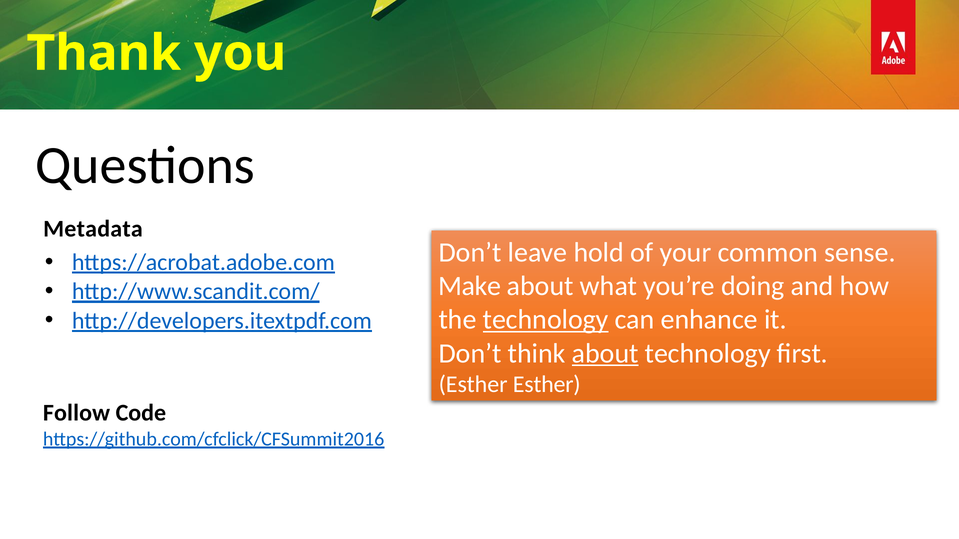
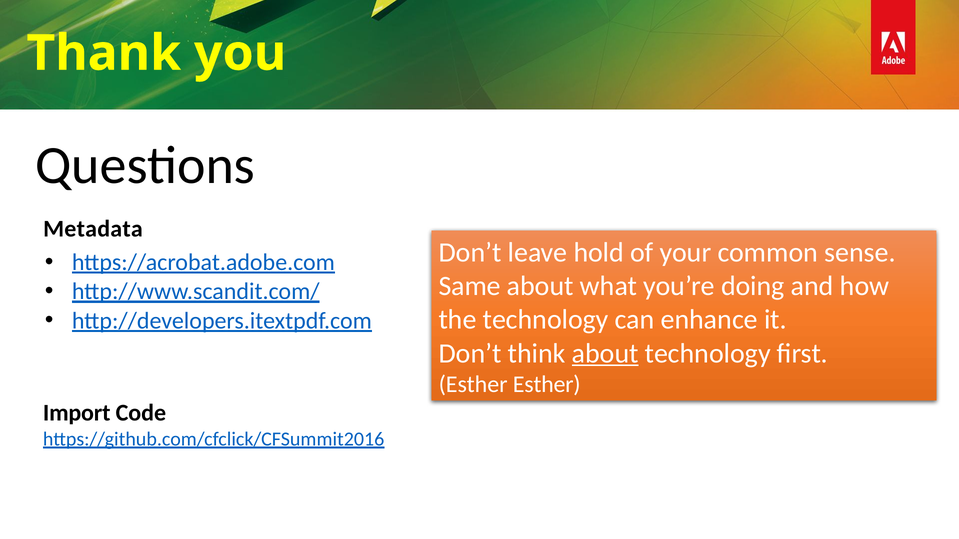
Make: Make -> Same (470, 286)
technology underline: present -> none (546, 320)
Follow: Follow -> Import (77, 413)
